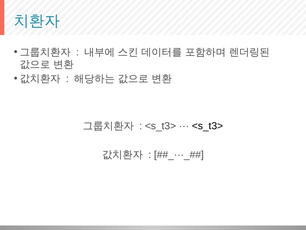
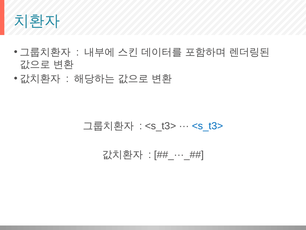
<s_t3> colour: black -> blue (207, 126)
